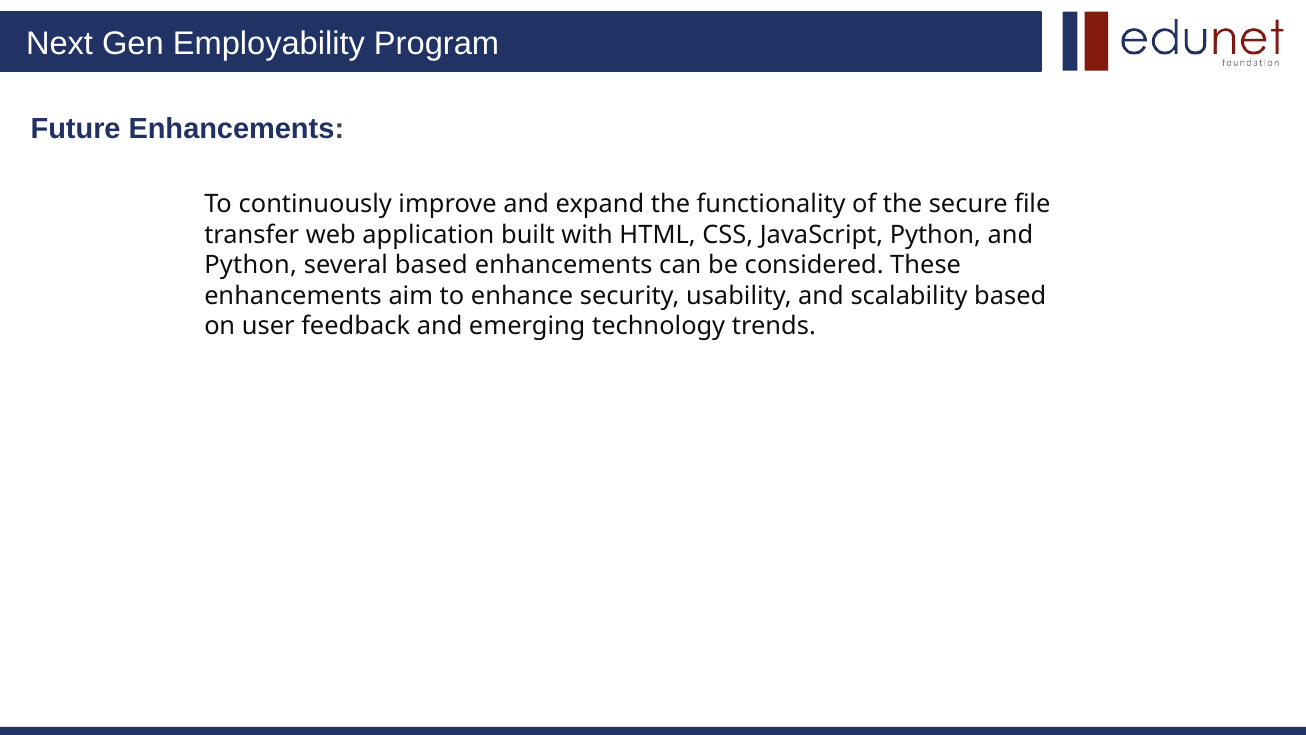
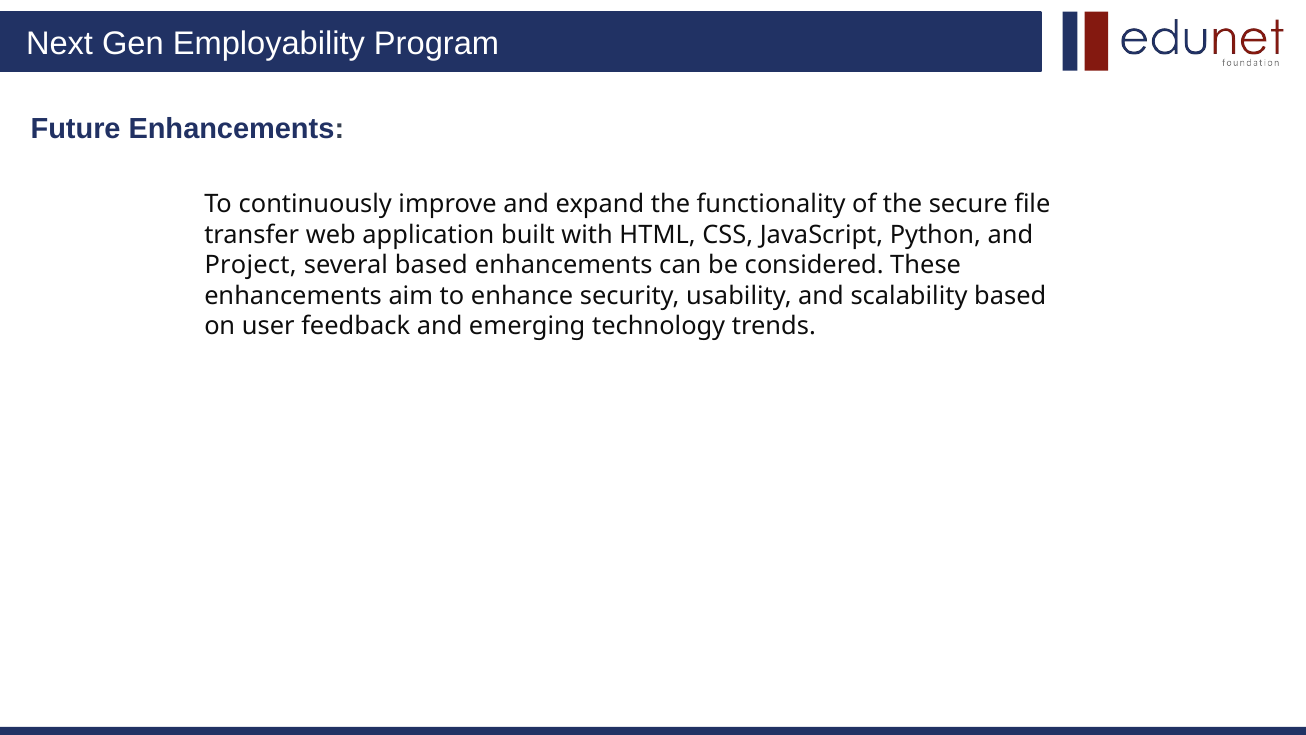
Python: Python -> Project (251, 265)
